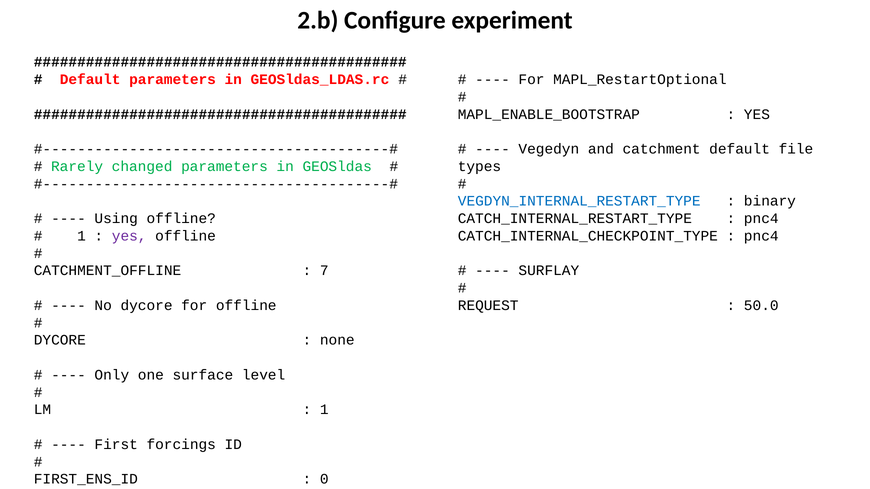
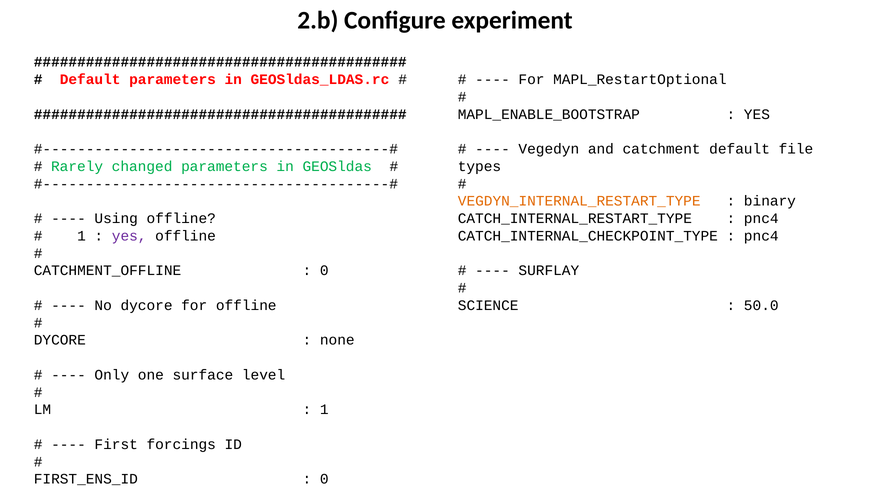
VEGDYN_INTERNAL_RESTART_TYPE colour: blue -> orange (579, 201)
7: 7 -> 0 (324, 271)
REQUEST: REQUEST -> SCIENCE (488, 306)
